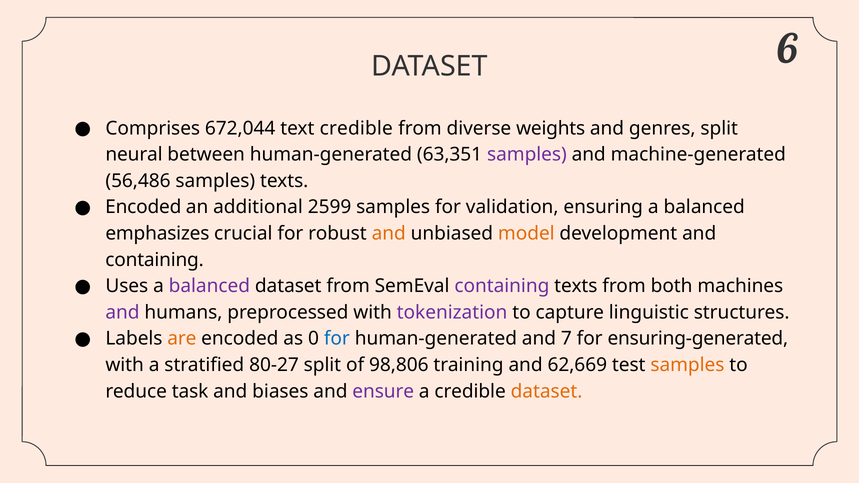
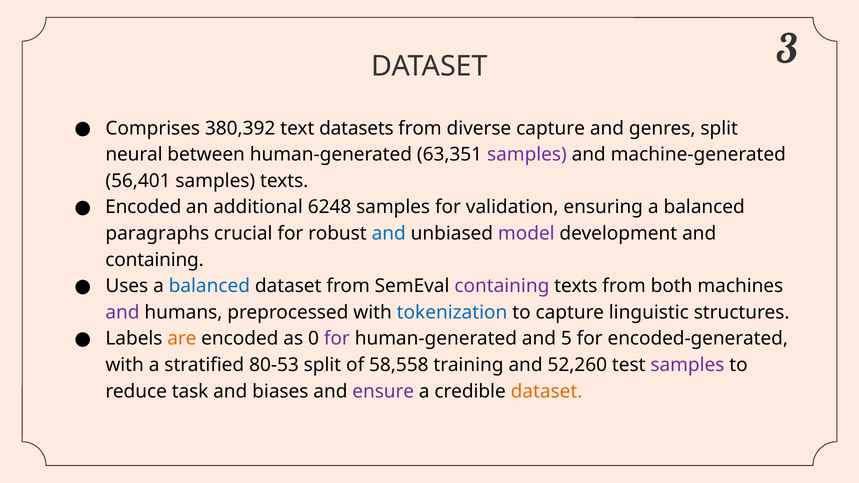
6: 6 -> 3 (787, 50)
672,044: 672,044 -> 380,392 (240, 128)
text credible: credible -> datasets (356, 128)
diverse weights: weights -> capture (551, 128)
56,486: 56,486 -> 56,401 (138, 181)
2599: 2599 -> 6248 (330, 207)
emphasizes: emphasizes -> paragraphs (157, 234)
and colour: orange -> blue (389, 234)
model colour: orange -> purple (526, 234)
balanced colour: purple -> blue (209, 286)
tokenization colour: purple -> blue (452, 312)
for colour: blue -> purple (337, 339)
7: 7 -> 5 (566, 339)
ensuring-generated: ensuring-generated -> encoded-generated (698, 339)
80-27: 80-27 -> 80-53 (274, 365)
98,806: 98,806 -> 58,558 (399, 365)
62,669: 62,669 -> 52,260 (577, 365)
samples colour: orange -> purple (687, 365)
